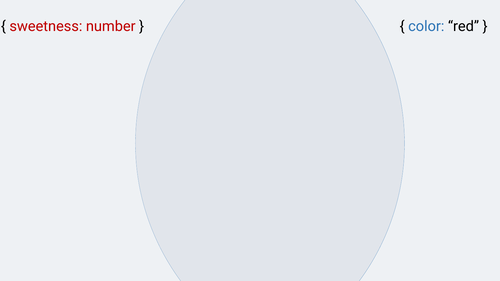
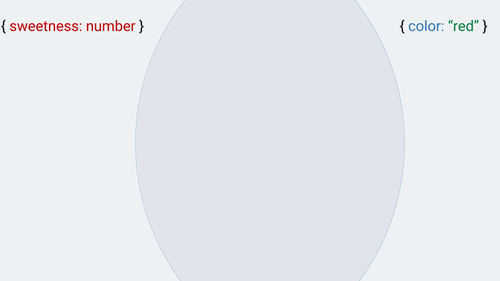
red colour: black -> green (464, 26)
